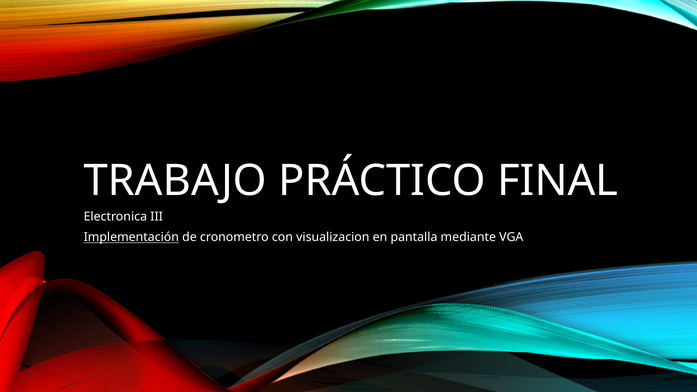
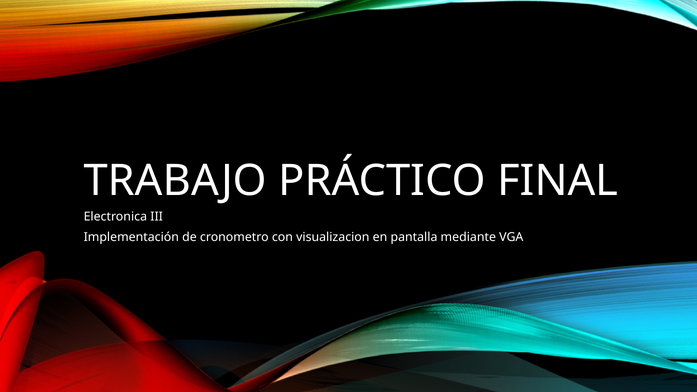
Implementación underline: present -> none (131, 237)
